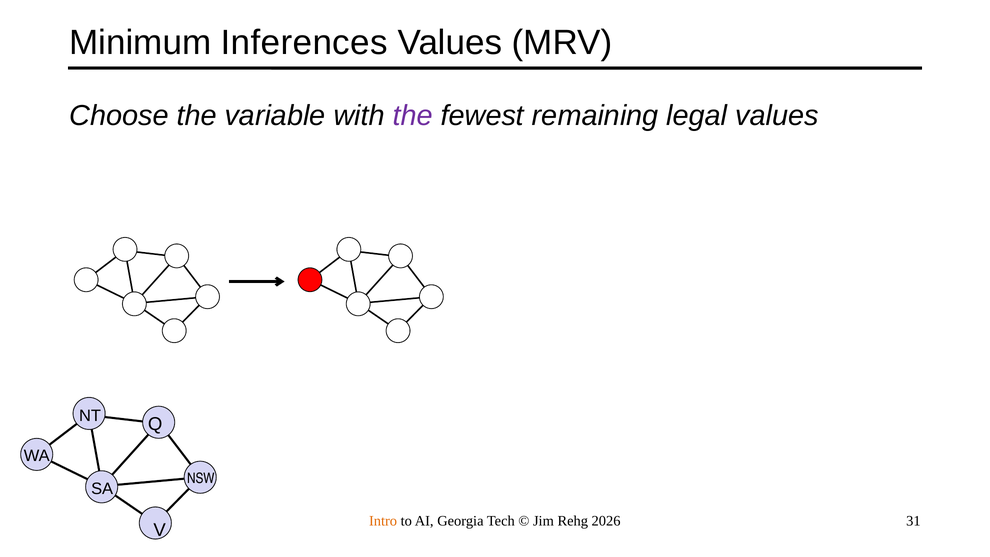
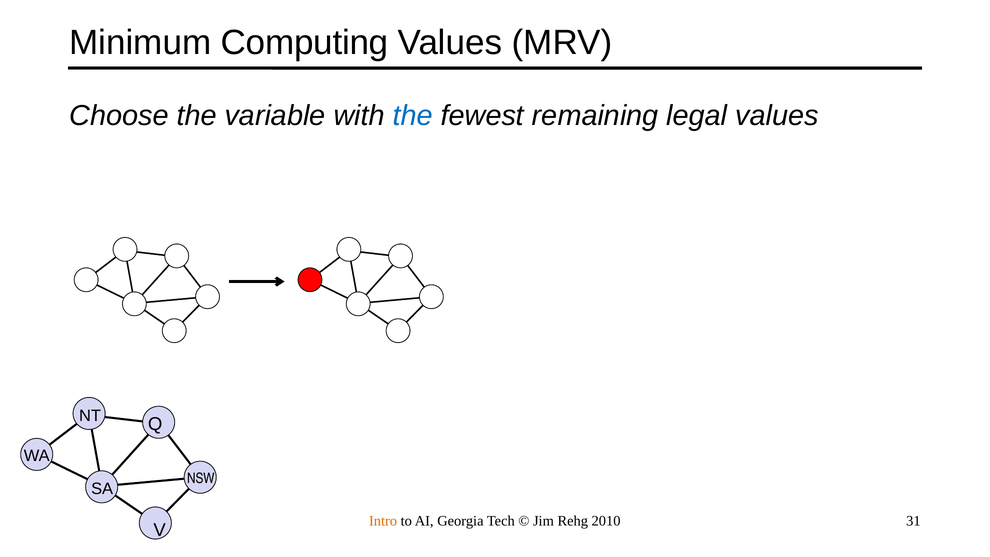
Inferences: Inferences -> Computing (305, 43)
the colour: purple -> blue (413, 116)
2026: 2026 -> 2010 (606, 521)
